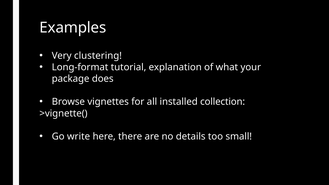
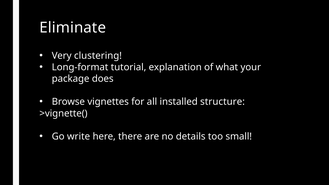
Examples: Examples -> Eliminate (73, 28)
collection: collection -> structure (223, 102)
